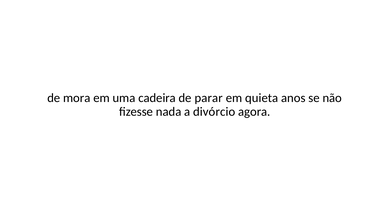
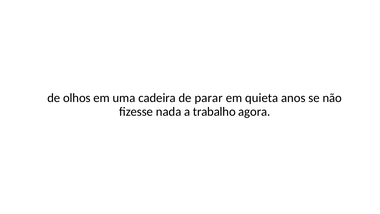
mora: mora -> olhos (77, 98)
divórcio: divórcio -> trabalho (214, 112)
